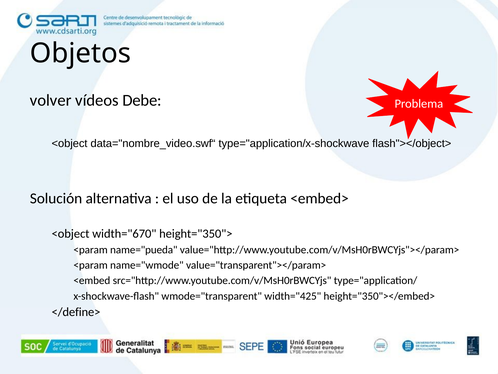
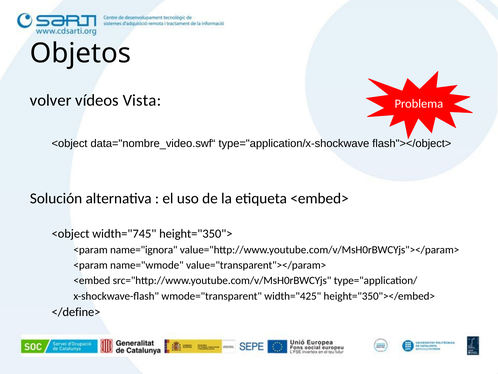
Debe: Debe -> Vista (142, 100)
width="670: width="670 -> width="745 (124, 233)
name="pueda: name="pueda -> name="ignora (144, 250)
